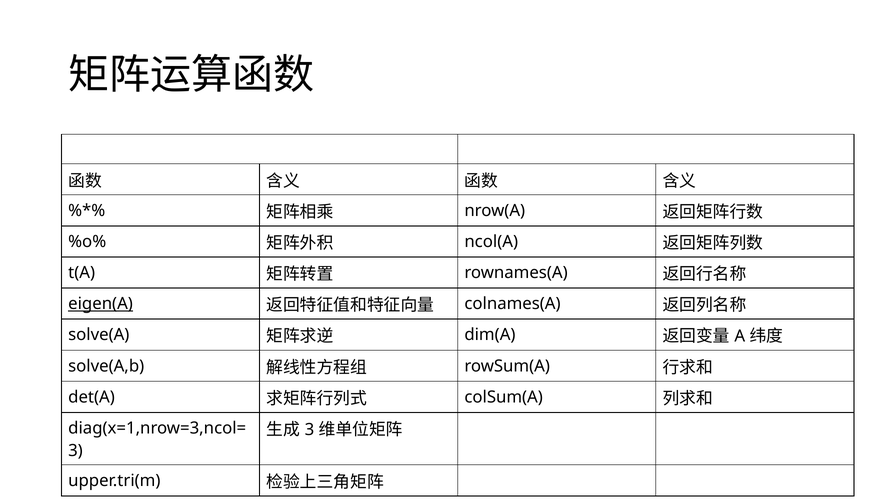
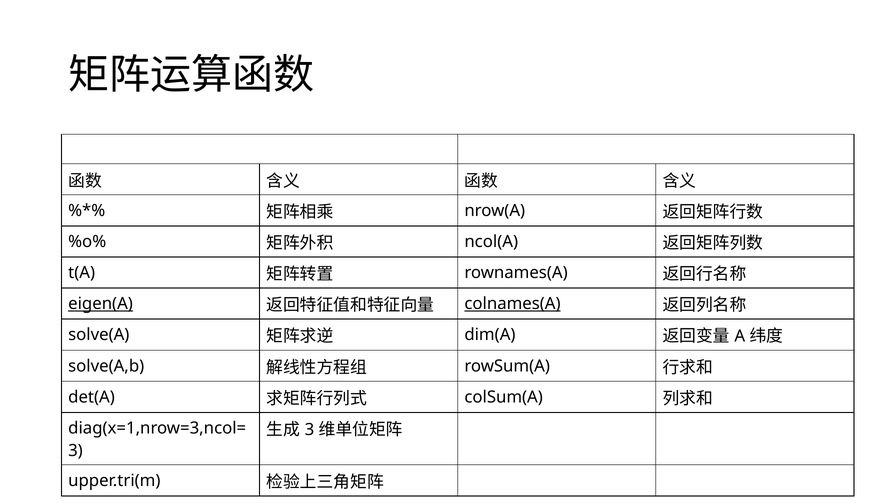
colnames(A underline: none -> present (512, 303)
